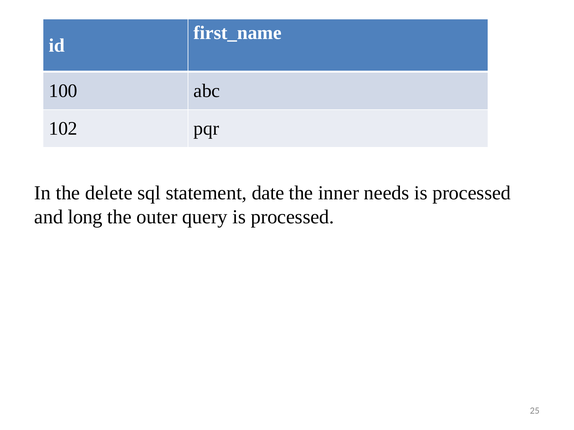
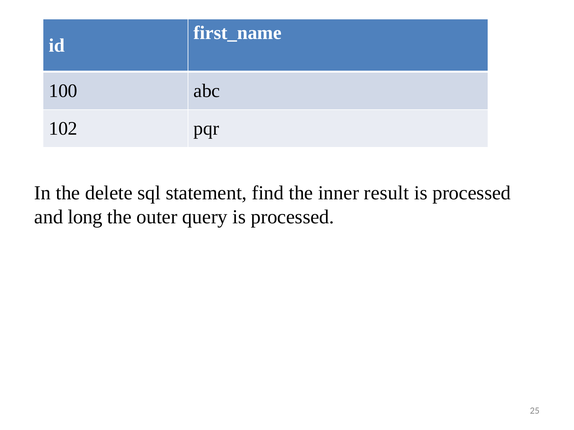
date: date -> find (268, 193)
needs: needs -> result (386, 193)
